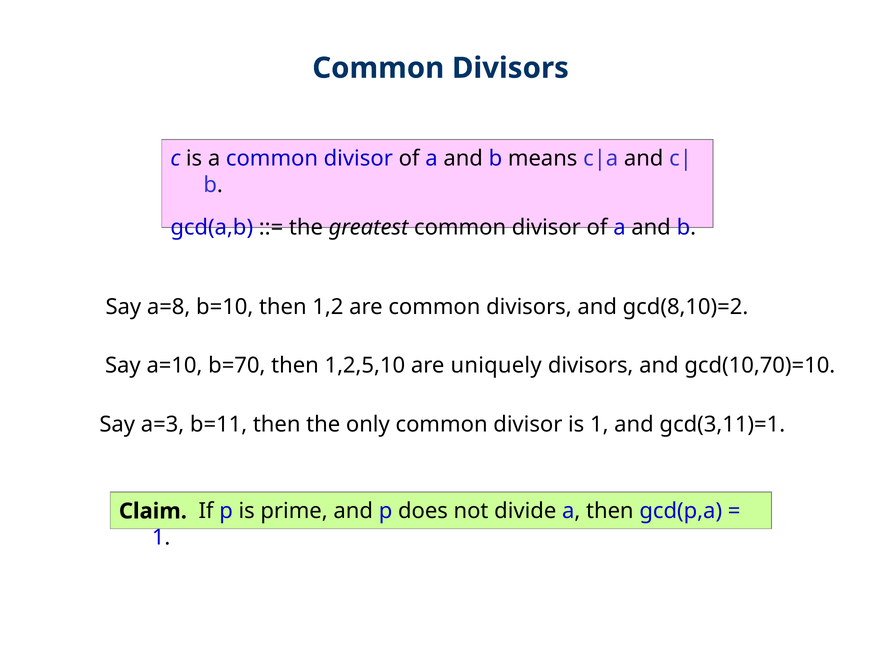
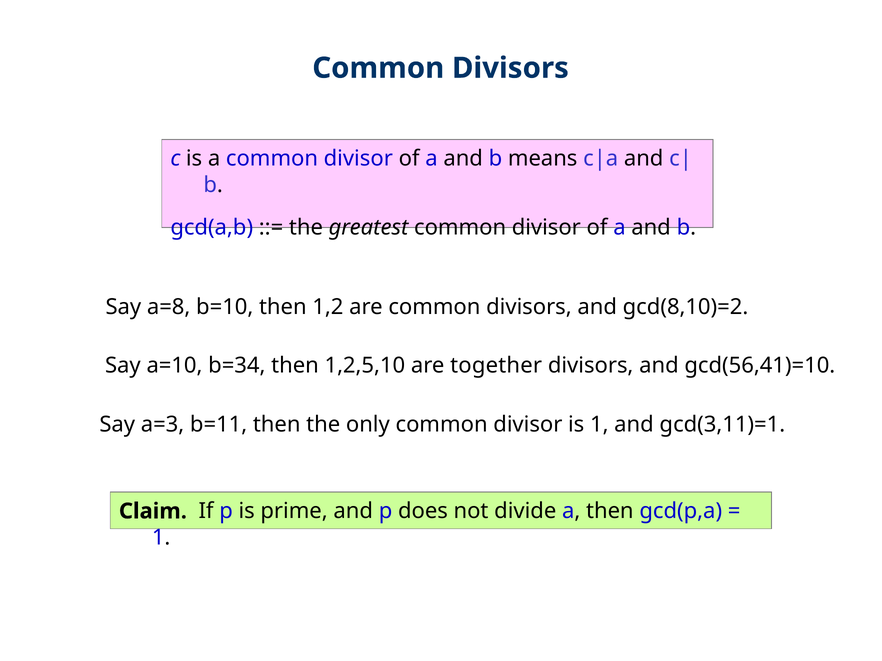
b=70: b=70 -> b=34 (237, 366)
uniquely: uniquely -> together (496, 366)
gcd(10,70)=10: gcd(10,70)=10 -> gcd(56,41)=10 (760, 366)
